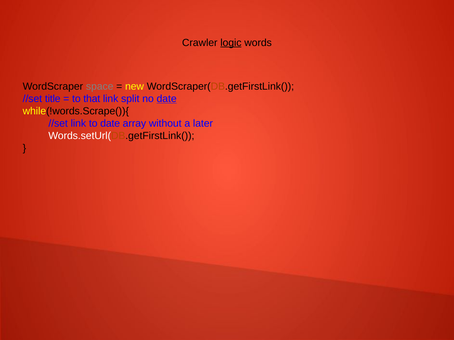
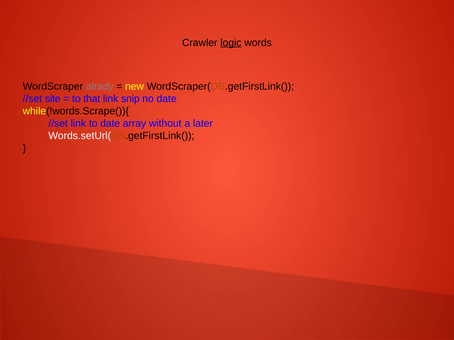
space: space -> alrady (100, 87)
title: title -> site (53, 99)
split: split -> snip (130, 99)
date underline: present -> none (167, 99)
